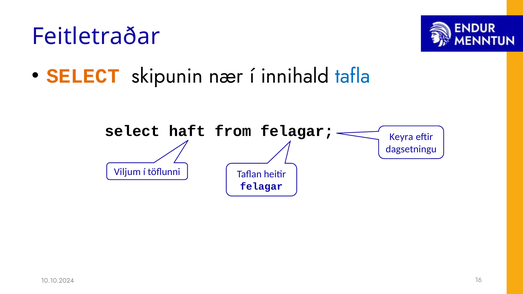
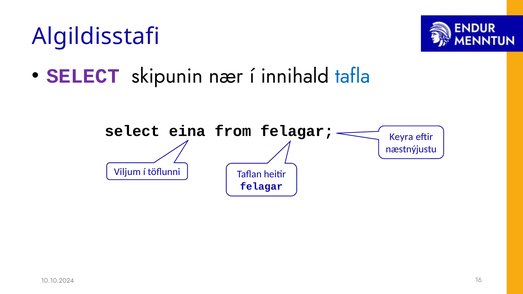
Feitletraðar: Feitletraðar -> Algildisstafi (96, 37)
SELECT colour: orange -> purple (83, 76)
haft: haft -> eina (187, 131)
dagsetningu: dagsetningu -> næstnýjustu (411, 149)
